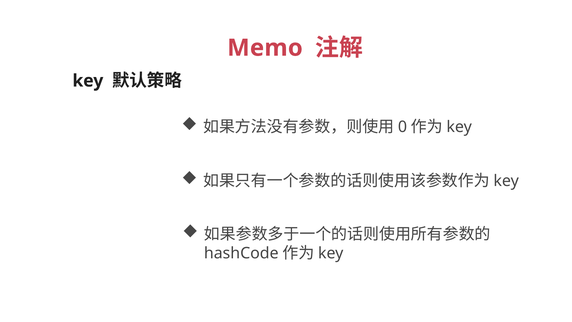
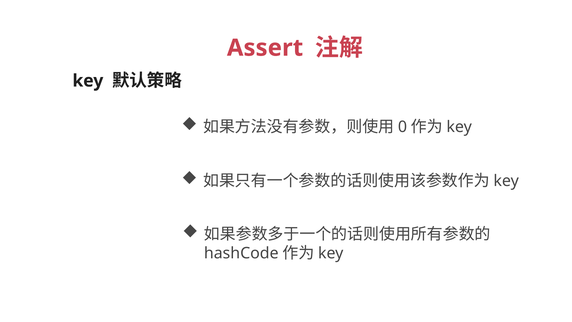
Memo: Memo -> Assert (265, 48)
